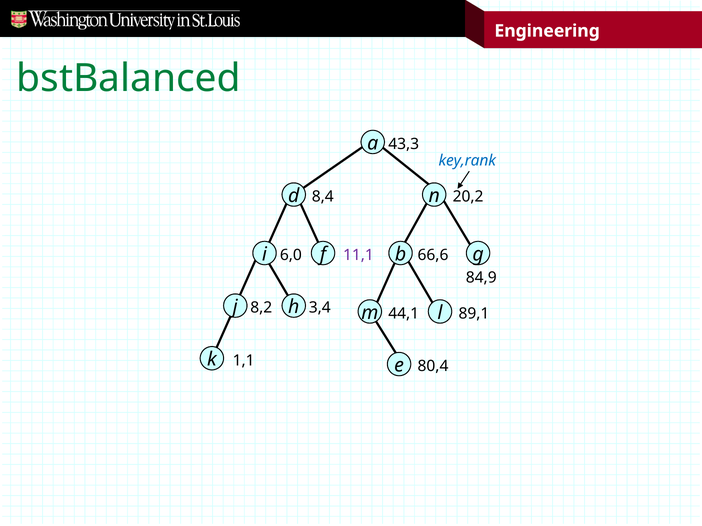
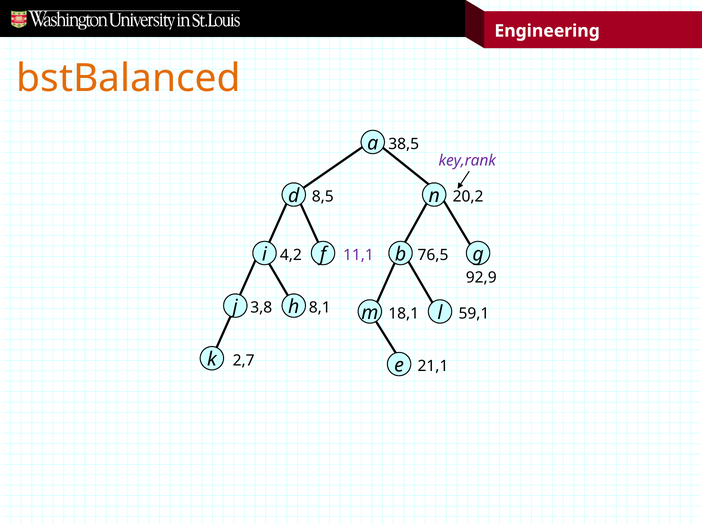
bstBalanced colour: green -> orange (129, 79)
43,3: 43,3 -> 38,5 (404, 144)
key,rank colour: blue -> purple (467, 161)
8,4: 8,4 -> 8,5 (323, 197)
6,0: 6,0 -> 4,2 (291, 255)
66,6: 66,6 -> 76,5 (433, 255)
84,9: 84,9 -> 92,9 (481, 278)
8,2: 8,2 -> 3,8 (261, 308)
3,4: 3,4 -> 8,1 (320, 308)
44,1: 44,1 -> 18,1 (404, 314)
89,1: 89,1 -> 59,1 (474, 314)
1,1: 1,1 -> 2,7 (244, 361)
80,4: 80,4 -> 21,1 (433, 367)
